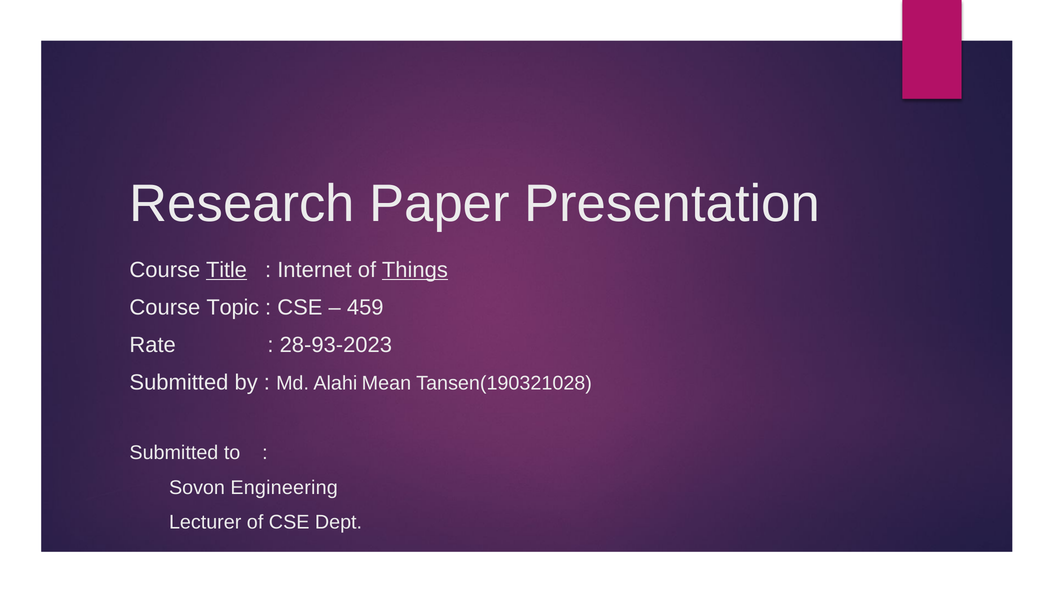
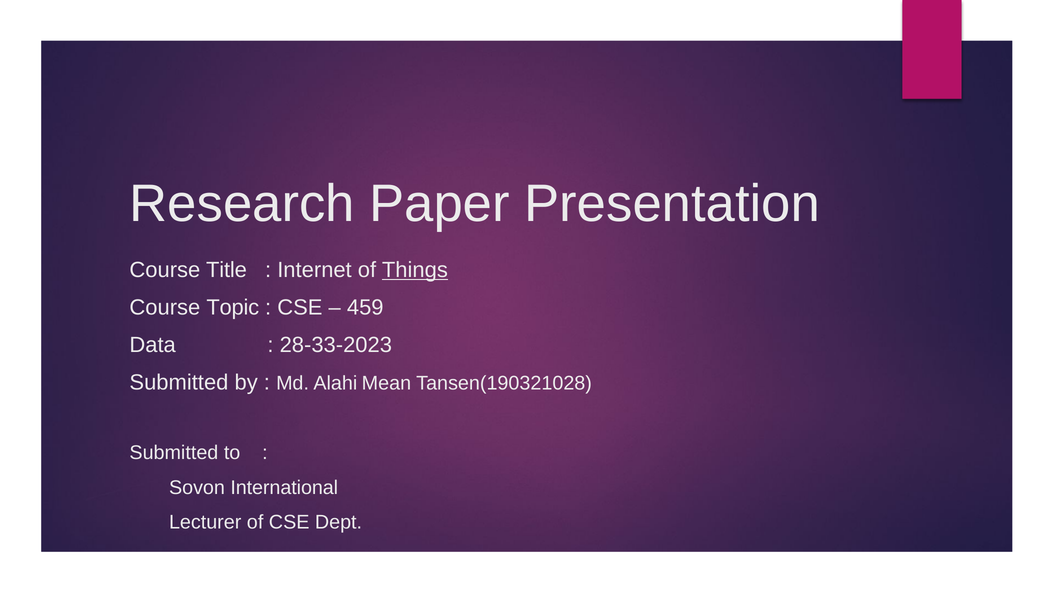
Title underline: present -> none (226, 270)
Rate: Rate -> Data (153, 345)
28-93-2023: 28-93-2023 -> 28-33-2023 (336, 345)
Engineering: Engineering -> International (284, 487)
